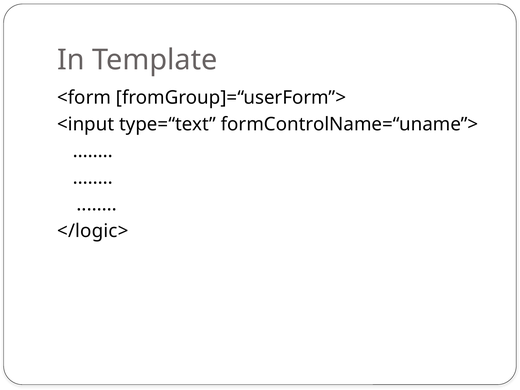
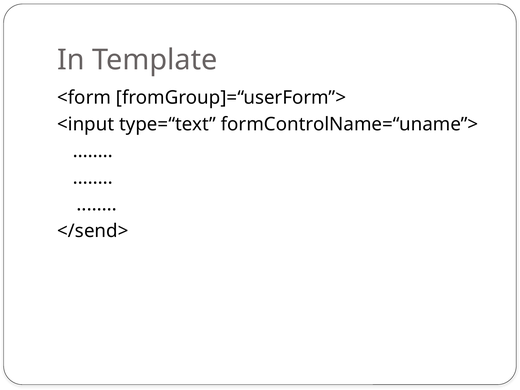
</logic>: </logic> -> </send> (93, 231)
